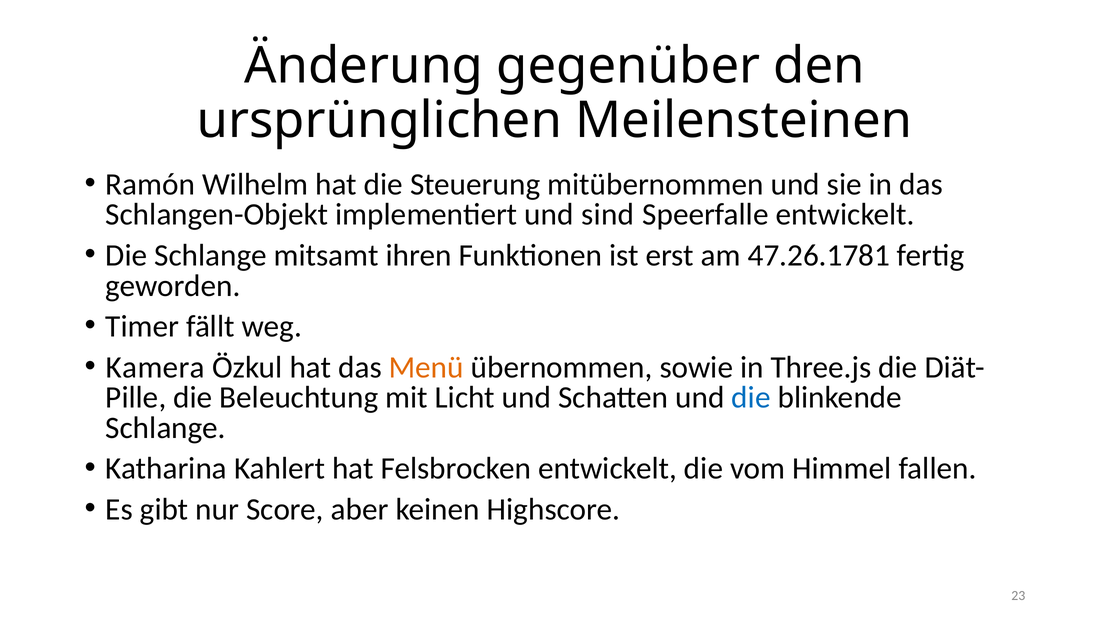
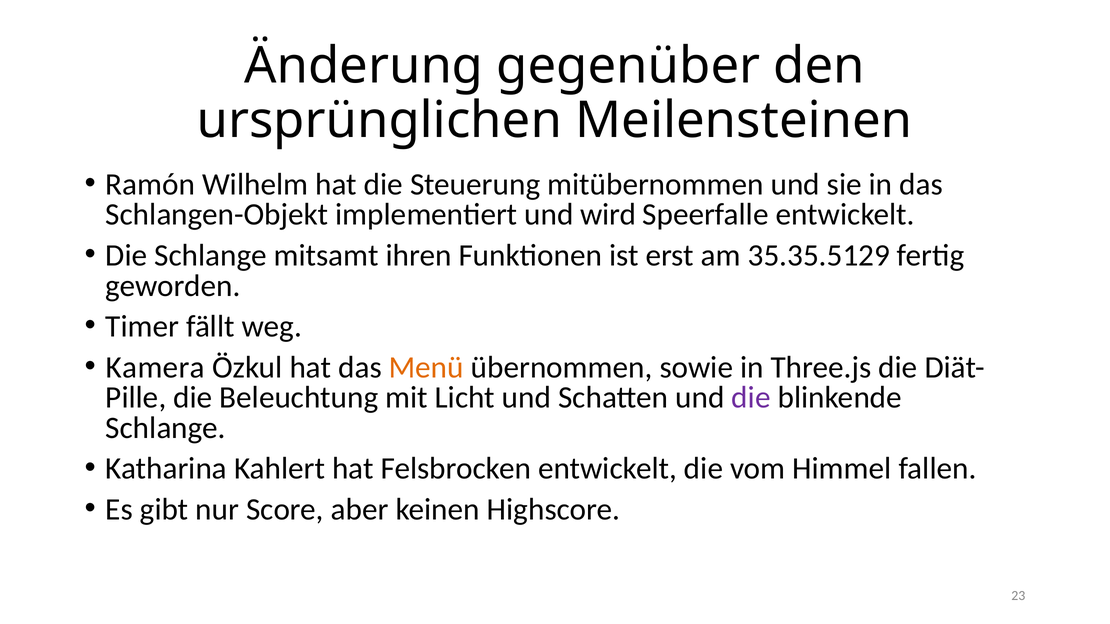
sind: sind -> wird (608, 215)
47.26.1781: 47.26.1781 -> 35.35.5129 (819, 256)
die colour: blue -> purple (751, 398)
